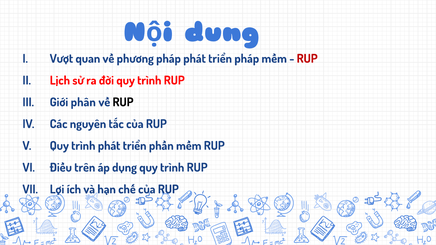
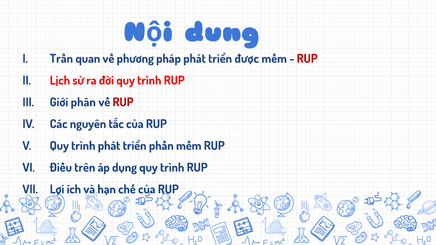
Vượt: Vượt -> Trần (61, 59)
triển pháp: pháp -> được (247, 59)
RUP colour: black -> red (123, 102)
